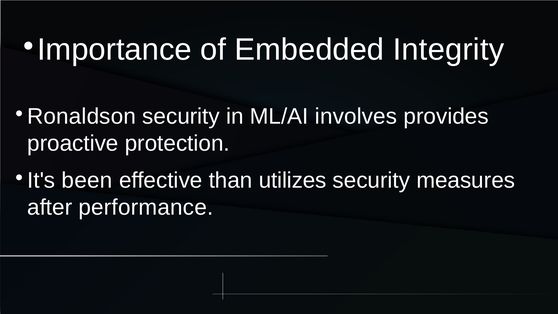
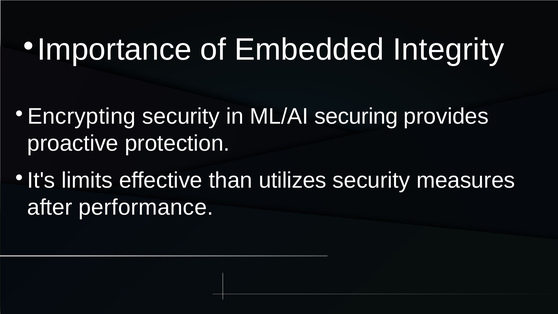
Ronaldson: Ronaldson -> Encrypting (82, 116)
involves: involves -> securing (356, 116)
been: been -> limits (87, 180)
